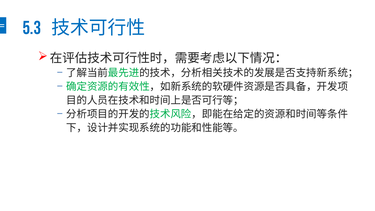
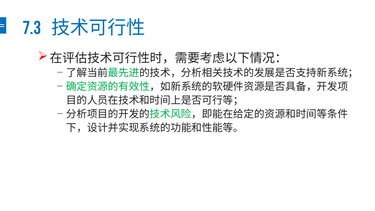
5.3: 5.3 -> 7.3 (32, 28)
